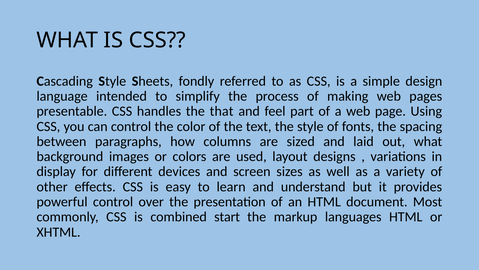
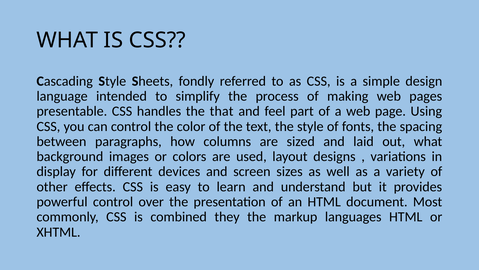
start: start -> they (227, 217)
